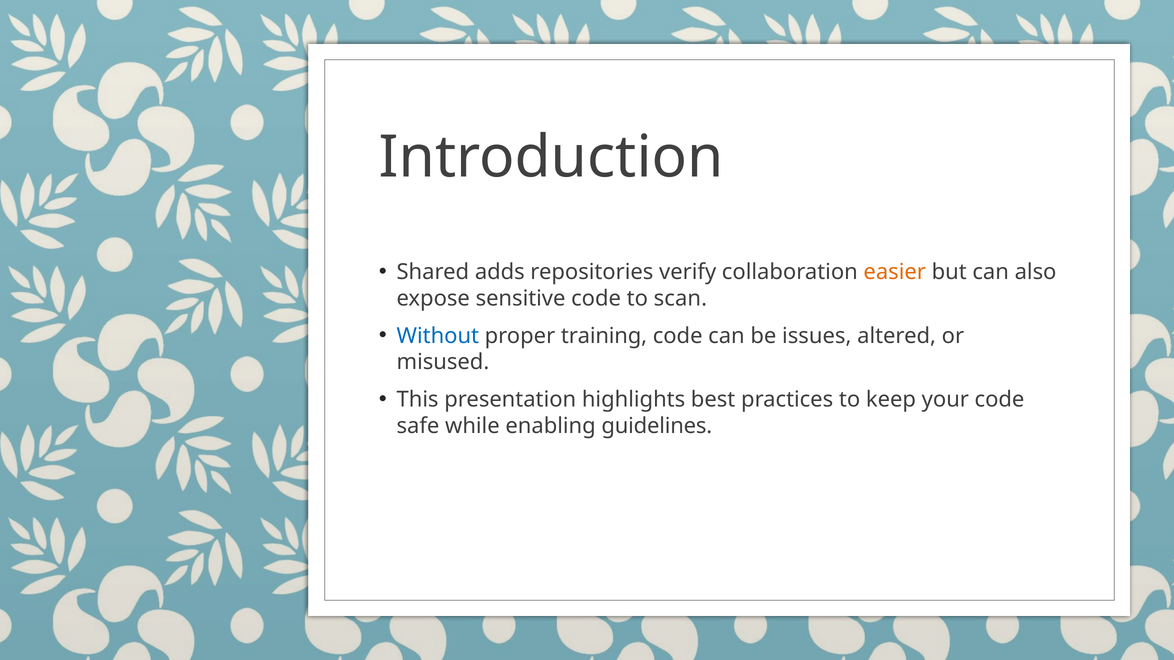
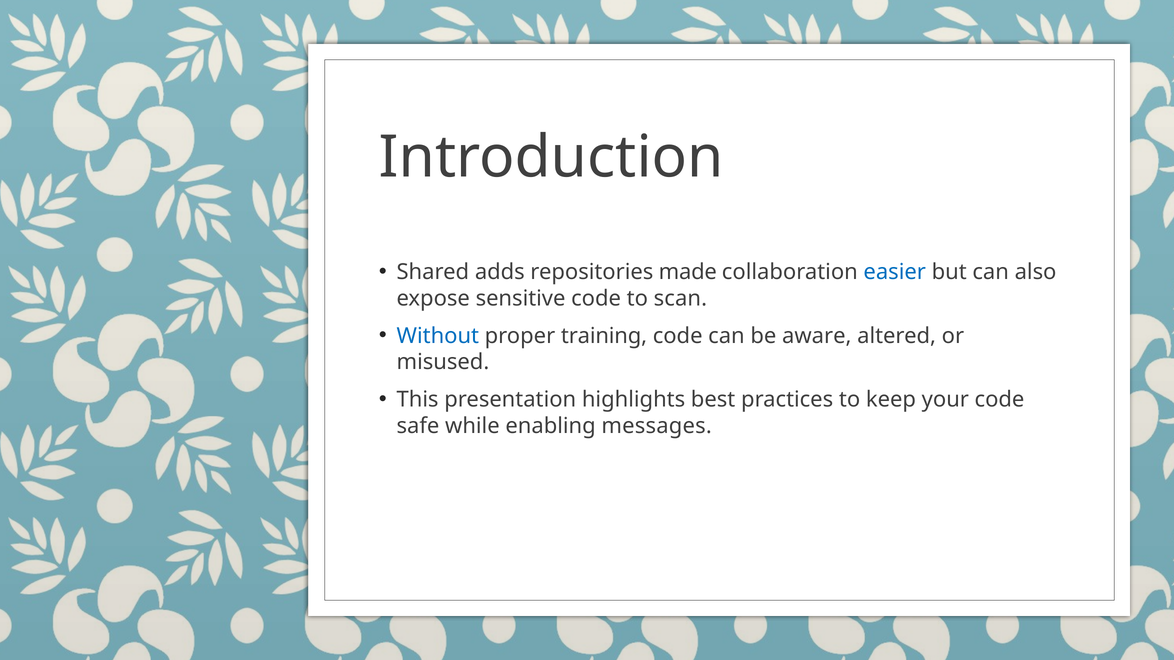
verify: verify -> made (688, 272)
easier colour: orange -> blue (895, 272)
issues: issues -> aware (817, 336)
guidelines: guidelines -> messages (657, 426)
